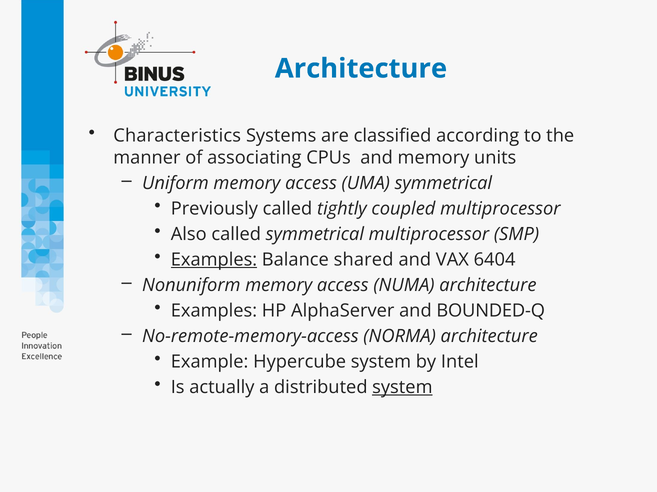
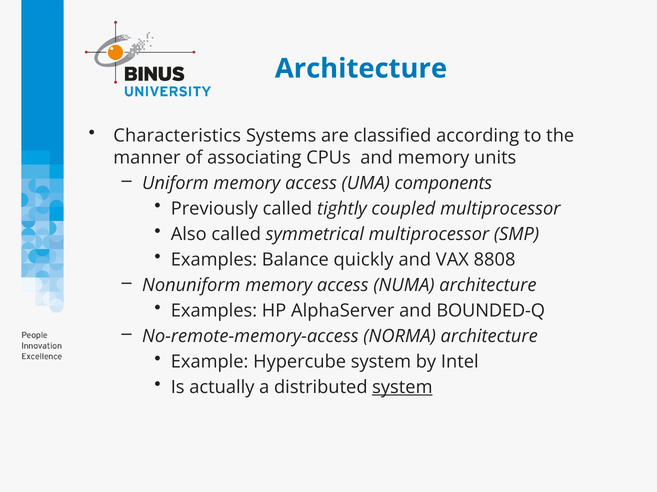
UMA symmetrical: symmetrical -> components (443, 183)
Examples underline: present -> none (214, 260)
shared: shared -> quickly (364, 260)
6404: 6404 -> 8808 (495, 260)
